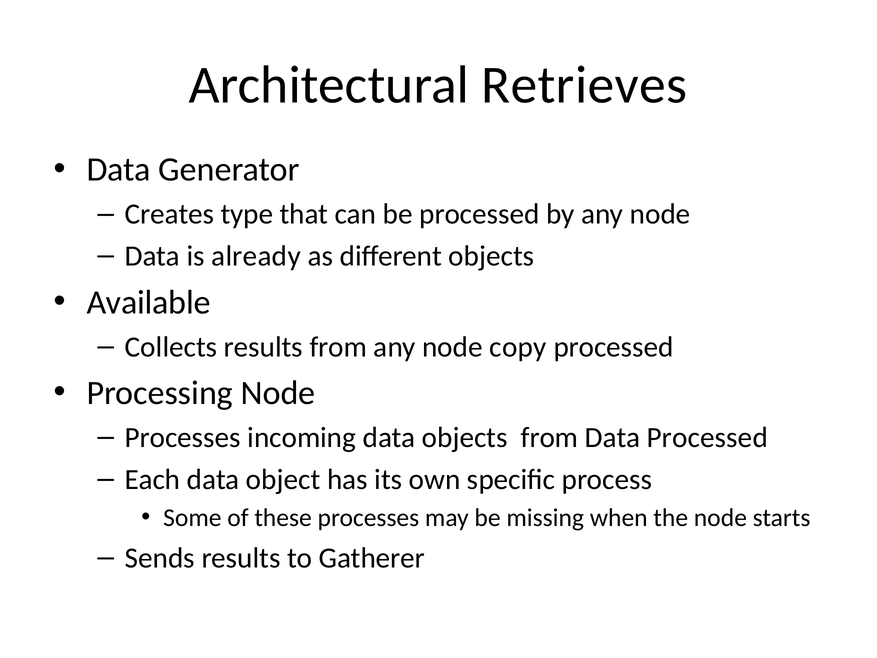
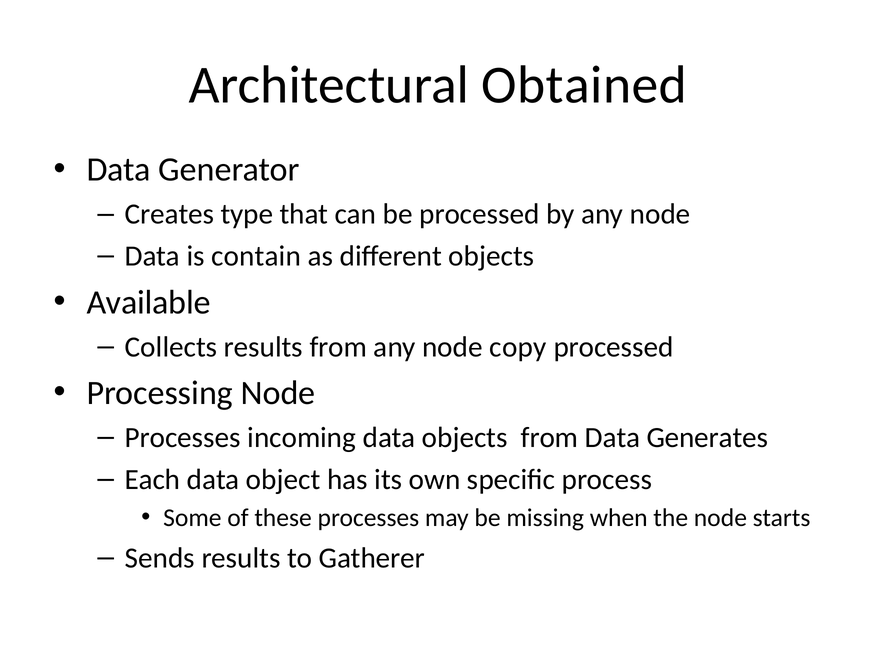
Retrieves: Retrieves -> Obtained (584, 85)
already: already -> contain (256, 256)
Data Processed: Processed -> Generates (707, 437)
